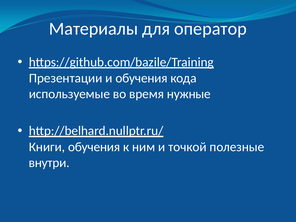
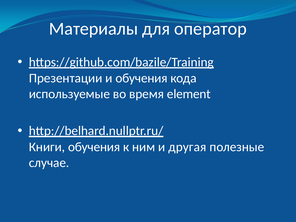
нужные: нужные -> element (189, 94)
точкой: точкой -> другая (187, 147)
внутри: внутри -> случае (49, 163)
